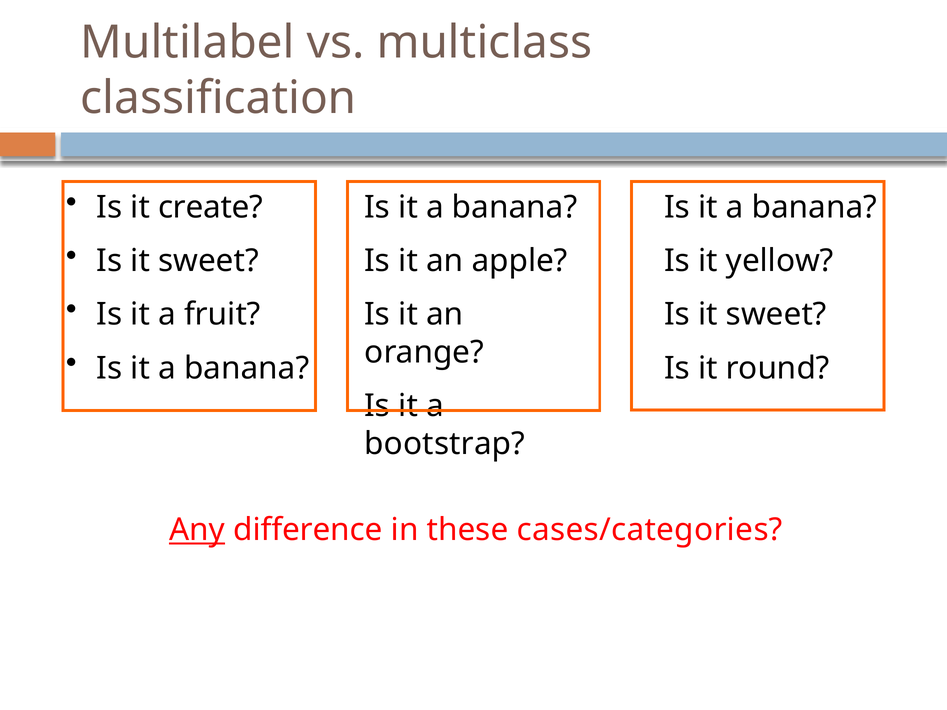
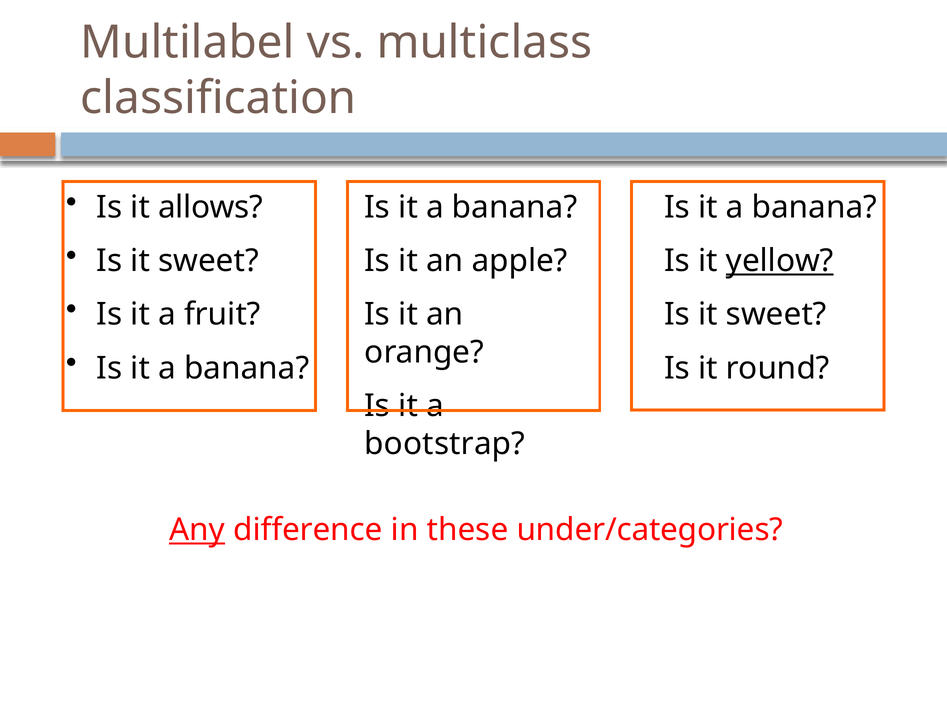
create: create -> allows (210, 207)
yellow underline: none -> present (780, 261)
cases/categories: cases/categories -> under/categories (650, 530)
